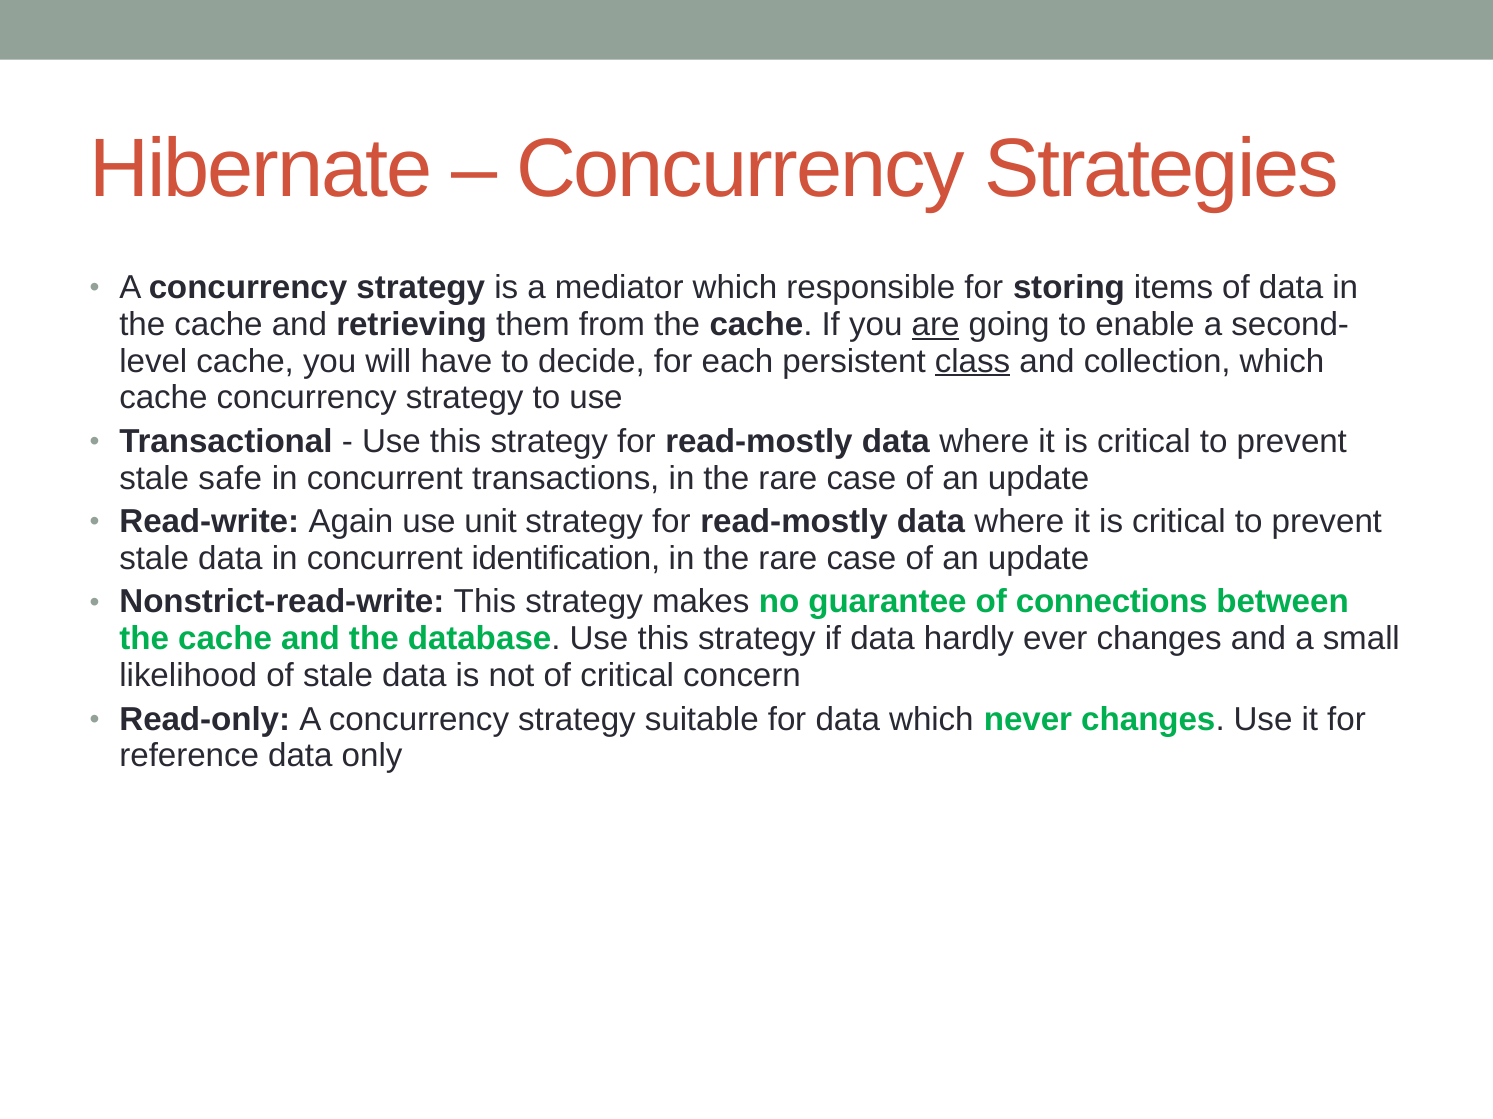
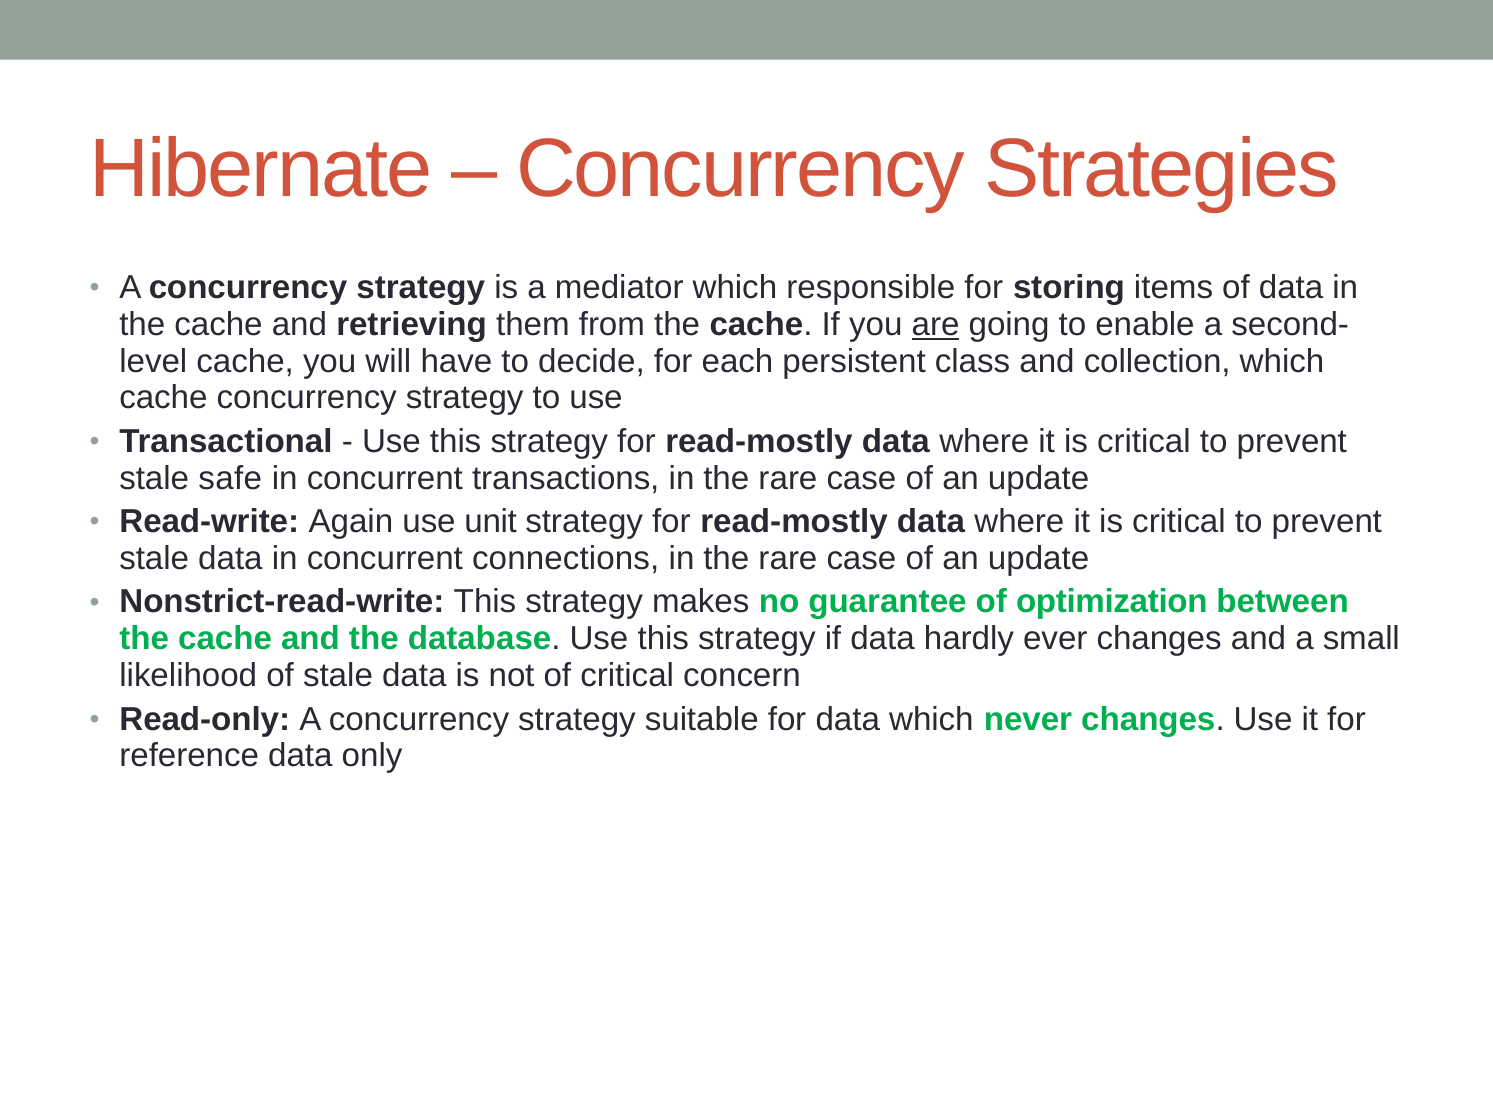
class underline: present -> none (973, 361)
identification: identification -> connections (566, 559)
connections: connections -> optimization (1112, 602)
